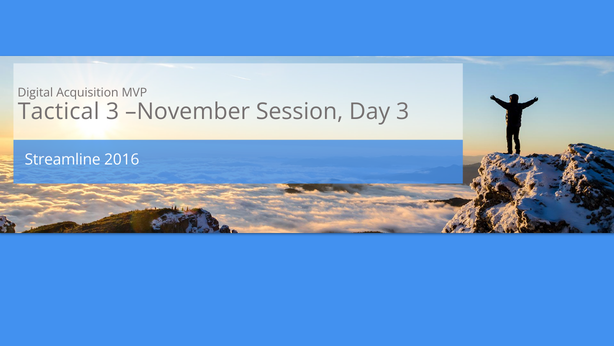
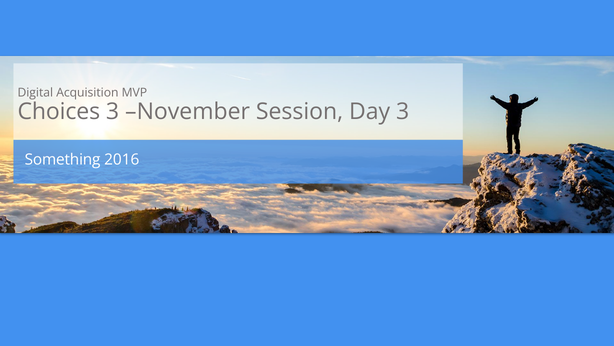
Tactical: Tactical -> Choices (59, 112)
Streamline: Streamline -> Something (63, 159)
